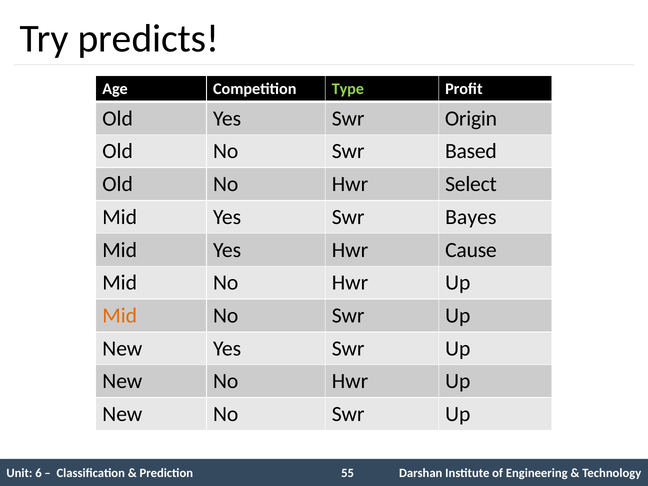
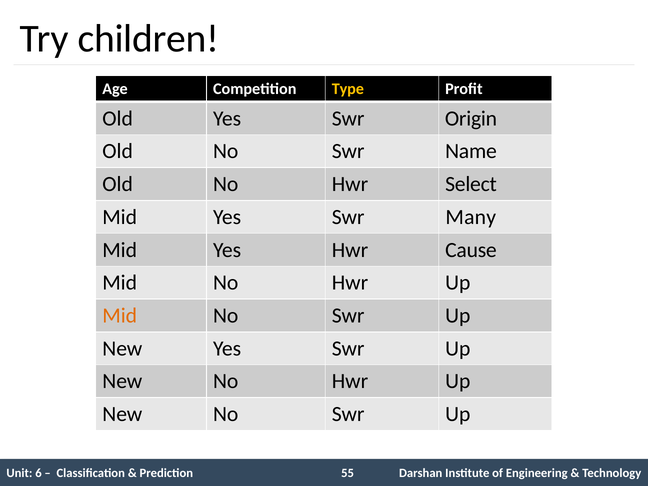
predicts: predicts -> children (148, 39)
Type colour: light green -> yellow (348, 89)
Based: Based -> Name (471, 151)
Bayes: Bayes -> Many (471, 217)
